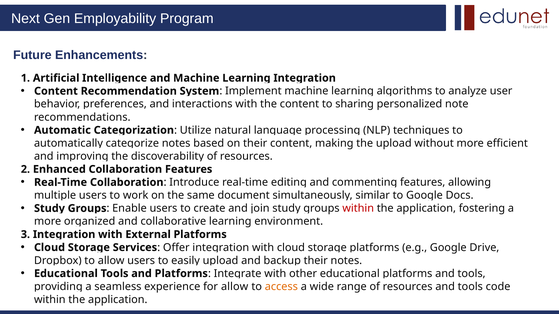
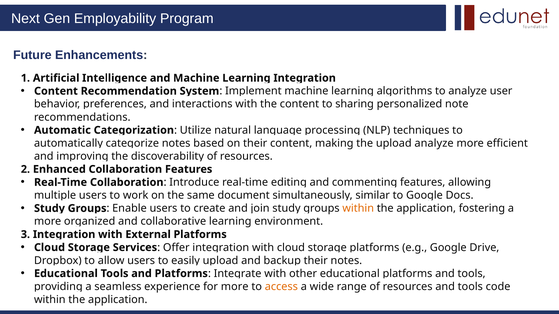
upload without: without -> analyze (434, 143)
within colour: red -> orange (358, 209)
for allow: allow -> more (235, 287)
